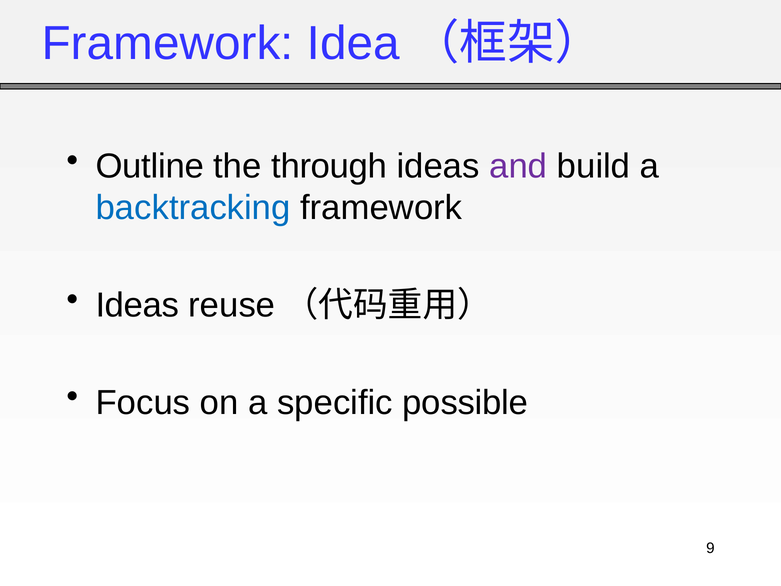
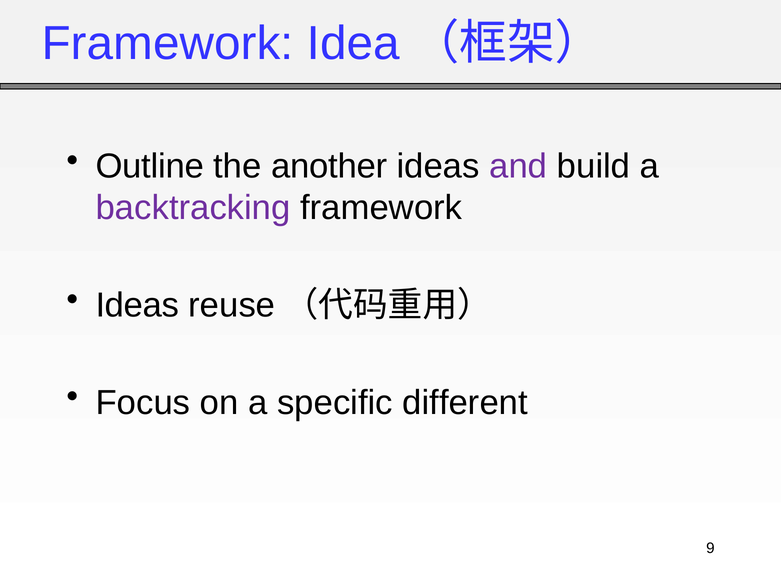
through: through -> another (329, 166)
backtracking colour: blue -> purple (193, 208)
possible: possible -> different (465, 402)
